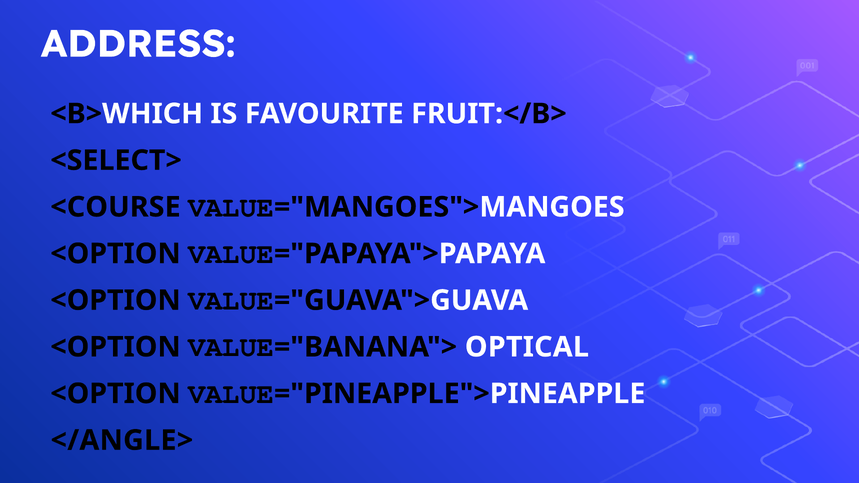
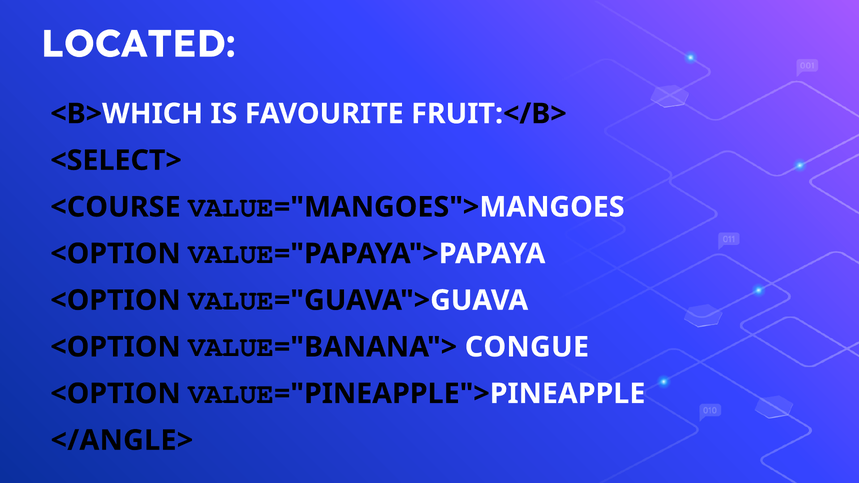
ADDRESS: ADDRESS -> LOCATED (138, 44)
OPTICAL: OPTICAL -> CONGUE (527, 347)
